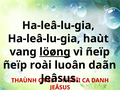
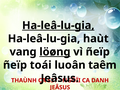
Ha-leâ-lu-gia underline: none -> present (58, 25)
roài: roài -> toái (41, 65)
daãn: daãn -> taêm (102, 65)
